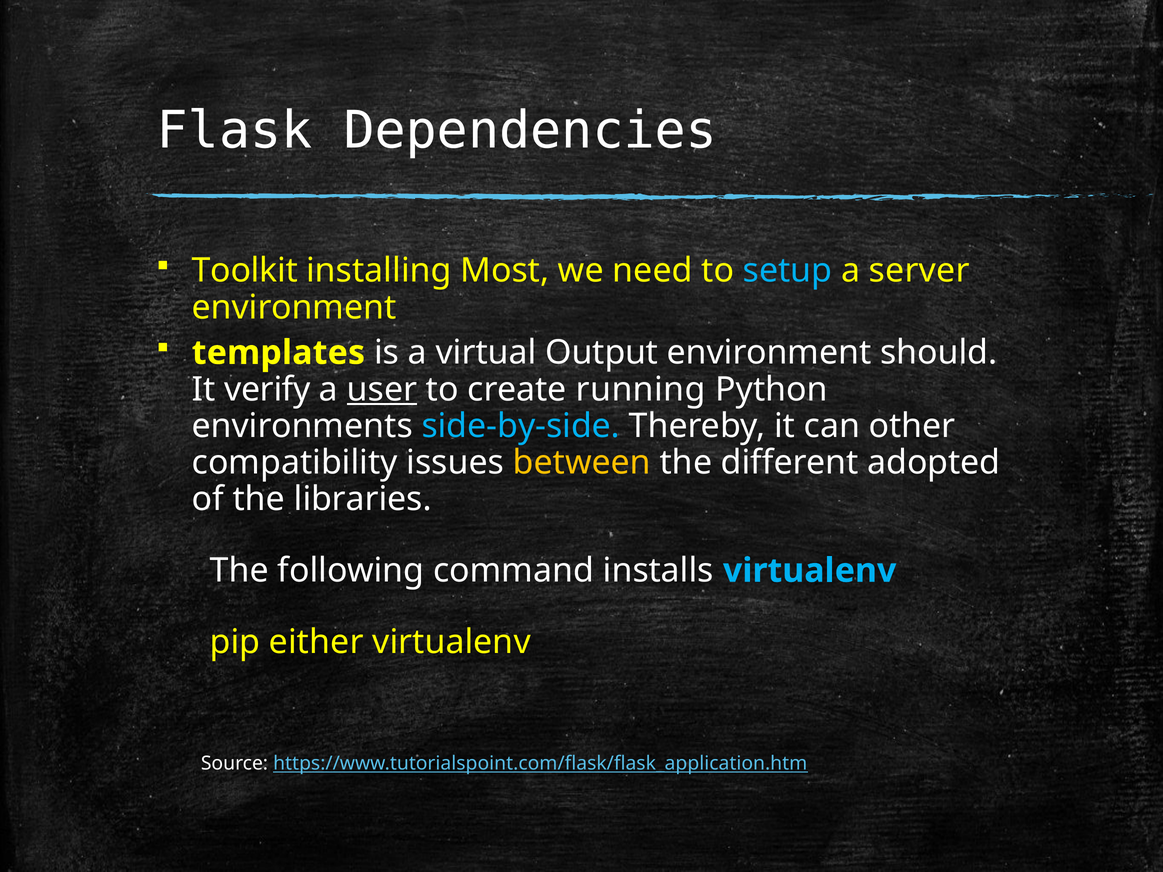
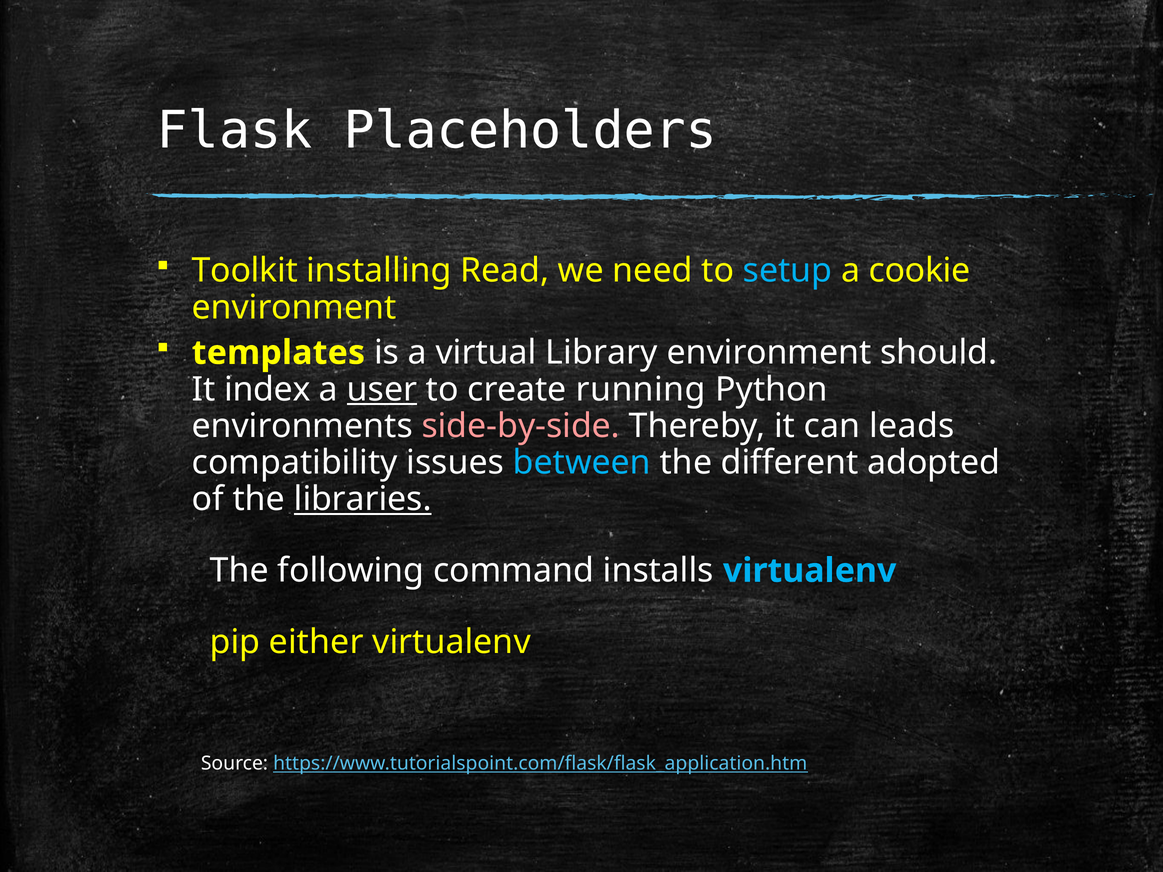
Dependencies: Dependencies -> Placeholders (530, 131)
Most: Most -> Read (505, 271)
server: server -> cookie (920, 271)
Output: Output -> Library (602, 353)
verify: verify -> index (267, 389)
side-by-side colour: light blue -> pink (521, 426)
other: other -> leads (912, 426)
between colour: yellow -> light blue (582, 463)
libraries underline: none -> present (363, 499)
